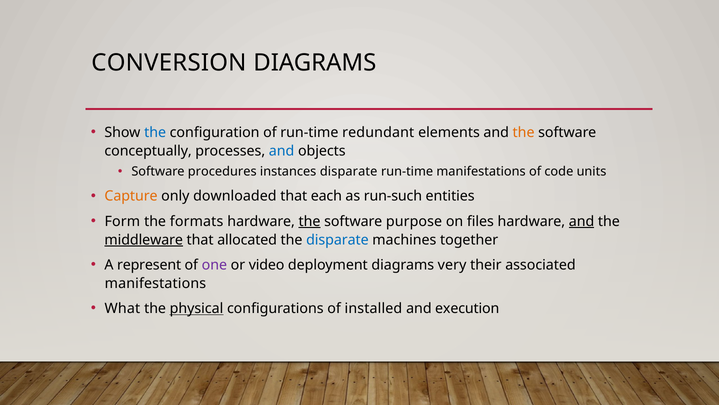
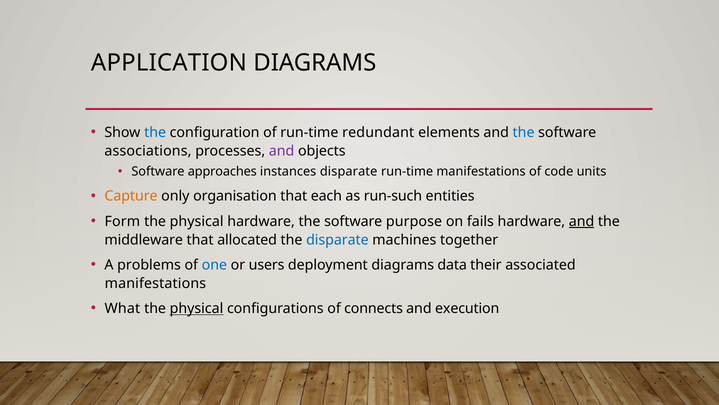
CONVERSION: CONVERSION -> APPLICATION (169, 63)
the colour: orange -> blue (524, 132)
conceptually: conceptually -> associations (148, 151)
and colour: blue -> purple (282, 151)
procedures: procedures -> approaches (222, 172)
downloaded: downloaded -> organisation (235, 196)
formats: formats -> physical (197, 221)
the underline: present -> none (310, 221)
files: files -> fails (480, 221)
middleware underline: present -> none (144, 239)
represent: represent -> problems (149, 265)
one colour: purple -> blue (214, 265)
video: video -> users (267, 265)
very: very -> data (452, 265)
installed: installed -> connects (374, 308)
